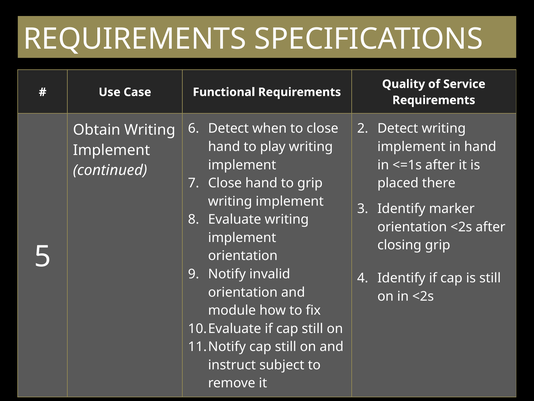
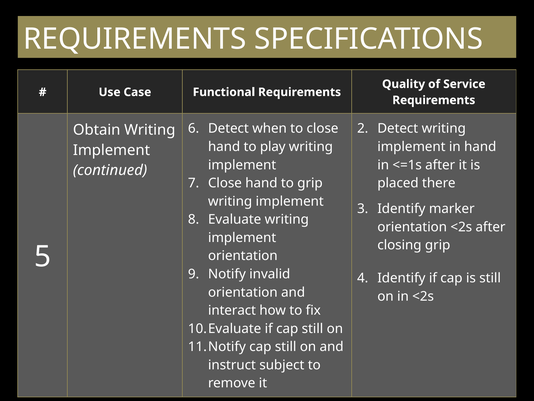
module: module -> interact (232, 310)
